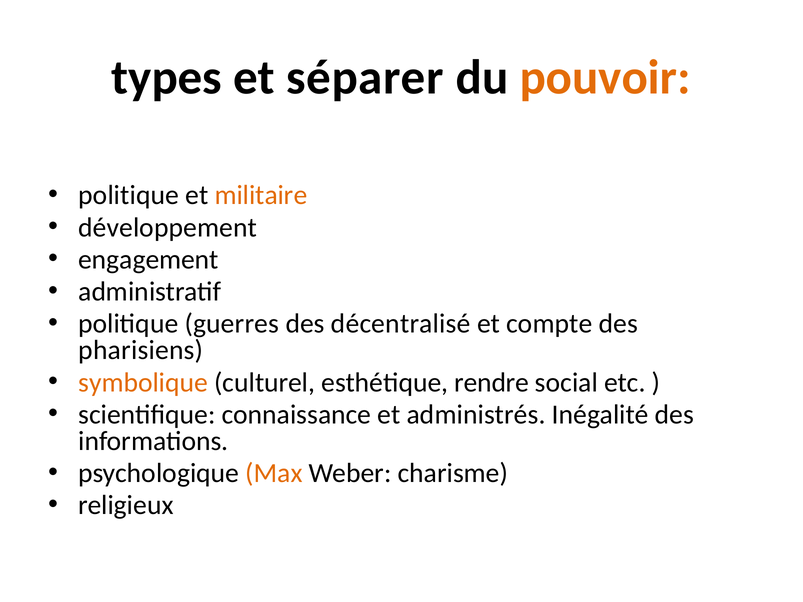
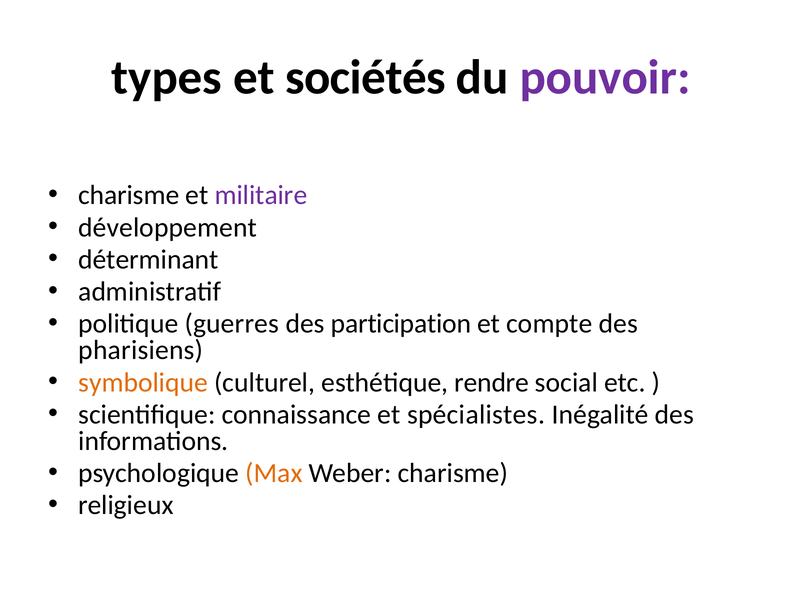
séparer: séparer -> sociétés (365, 78)
pouvoir colour: orange -> purple (605, 78)
politique: politique -> charisme (129, 195)
militaire colour: orange -> purple (261, 195)
engagement: engagement -> déterminant (148, 260)
décentralisé: décentralisé -> participation (401, 324)
administrés: administrés -> spécialistes (476, 415)
